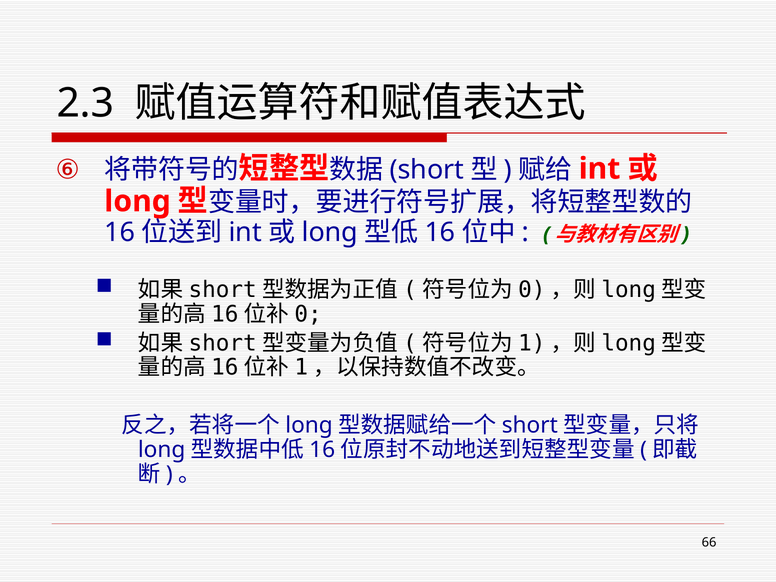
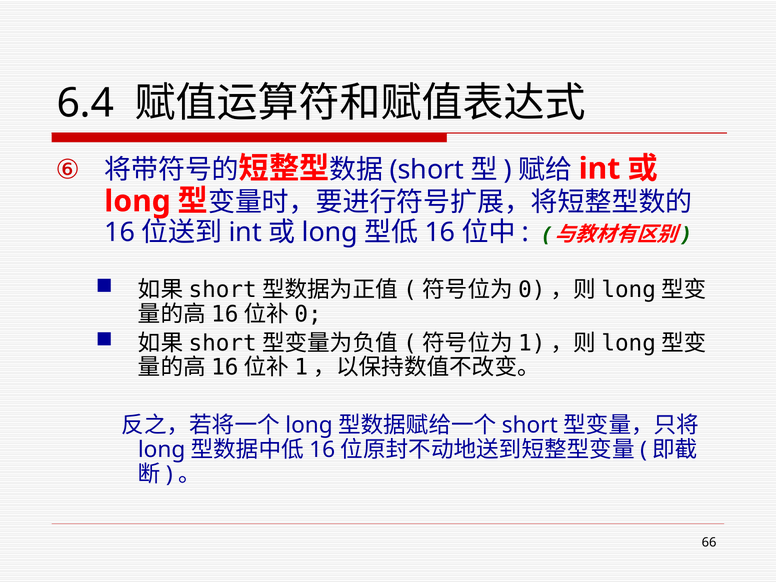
2.3: 2.3 -> 6.4 (85, 103)
